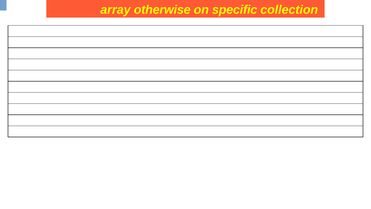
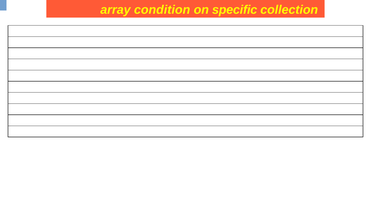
otherwise: otherwise -> condition (162, 10)
